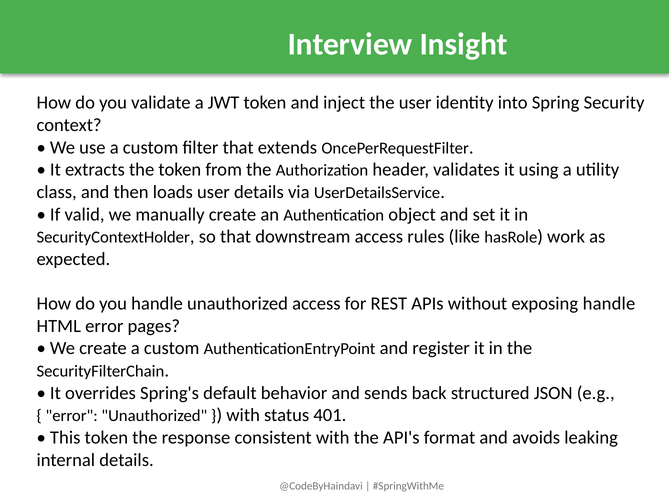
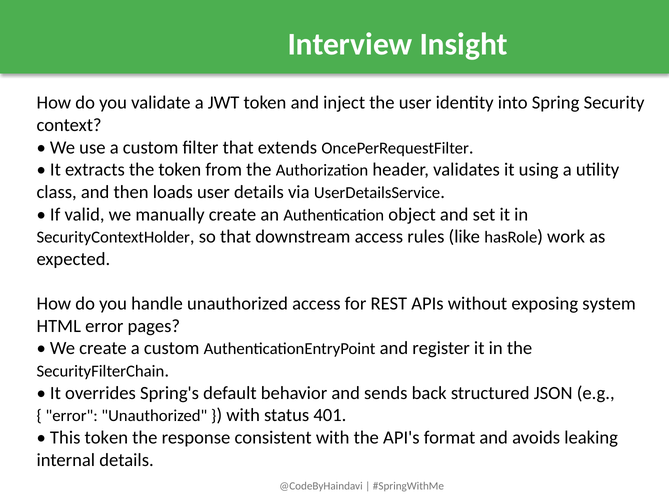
exposing handle: handle -> system (609, 303)
